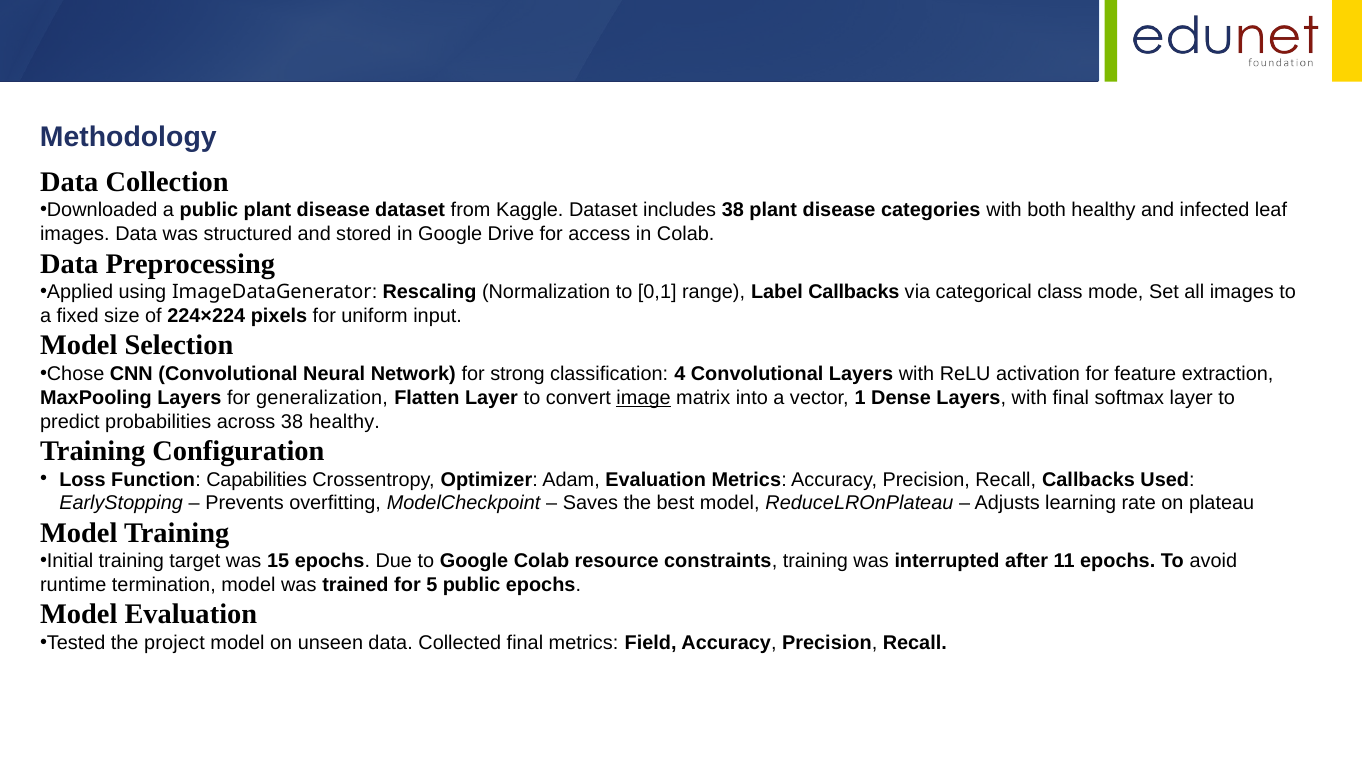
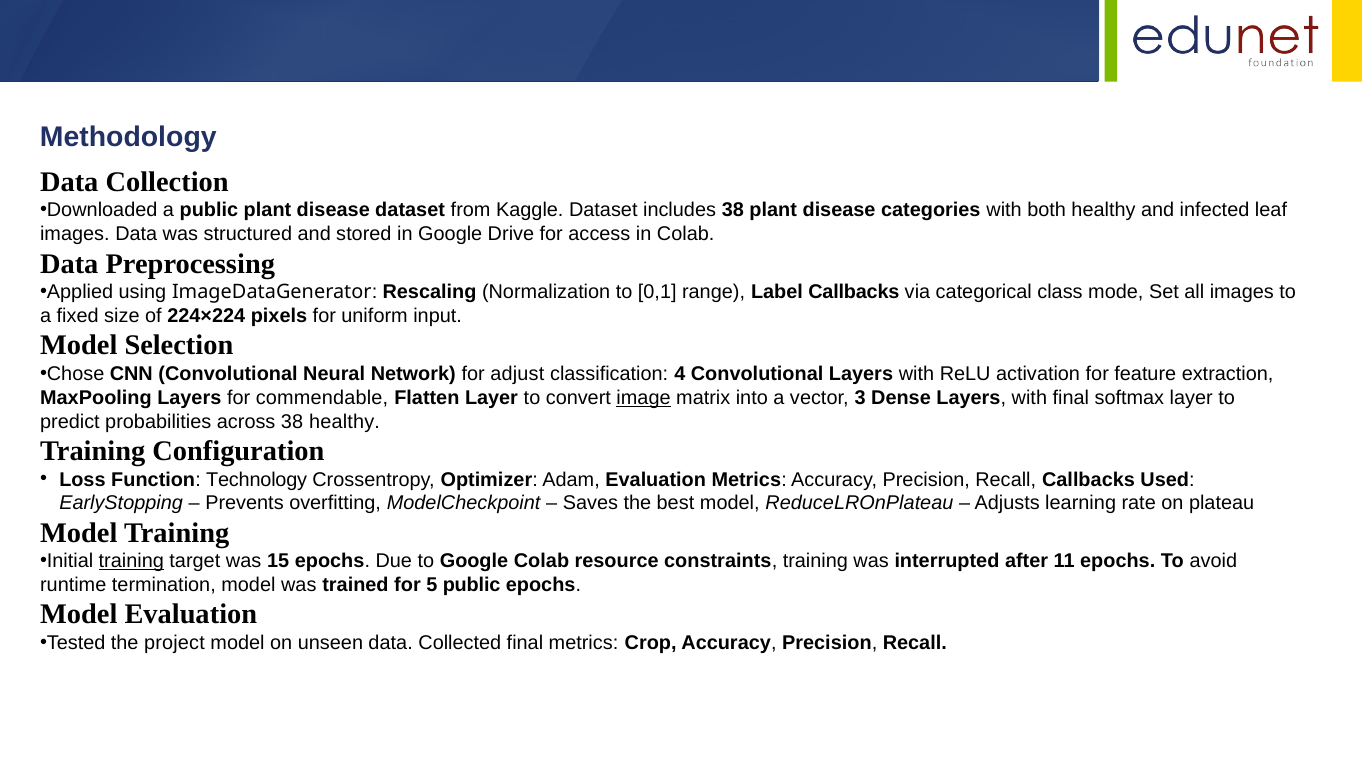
strong: strong -> adjust (517, 374)
generalization: generalization -> commendable (322, 398)
1: 1 -> 3 (860, 398)
Capabilities: Capabilities -> Technology (257, 480)
training underline: none -> present (131, 561)
Field: Field -> Crop (651, 643)
